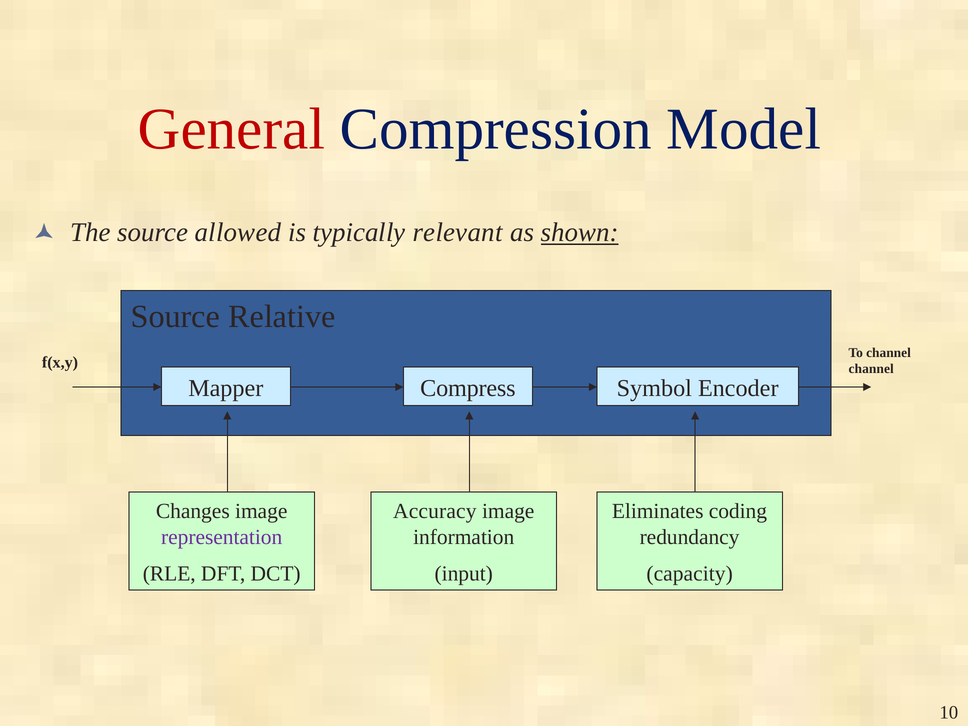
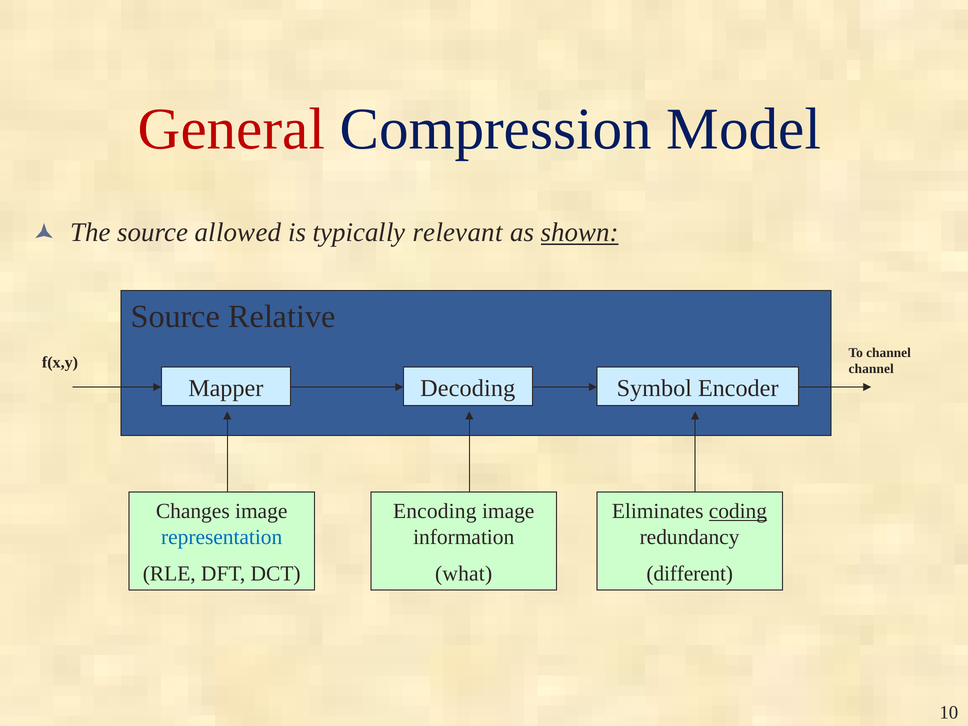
Compress: Compress -> Decoding (468, 388)
Accuracy: Accuracy -> Encoding (435, 511)
coding underline: none -> present (738, 511)
representation colour: purple -> blue (222, 537)
input: input -> what (464, 574)
capacity: capacity -> different (690, 574)
